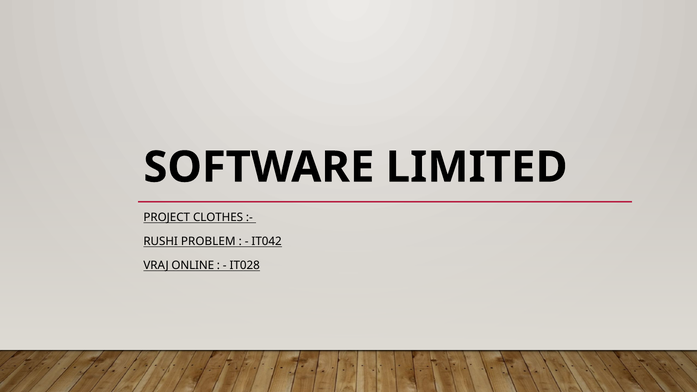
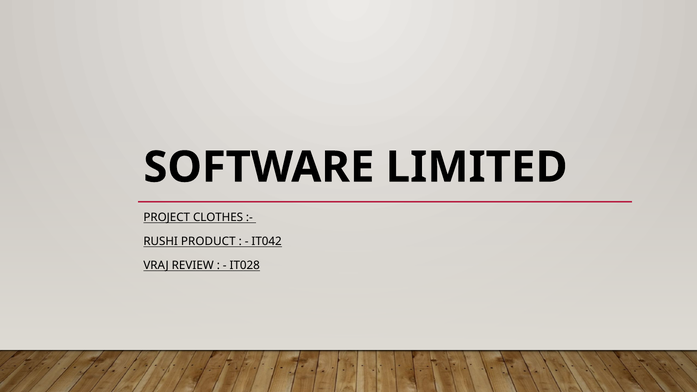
PROBLEM: PROBLEM -> PRODUCT (208, 242)
ONLINE: ONLINE -> REVIEW (193, 266)
